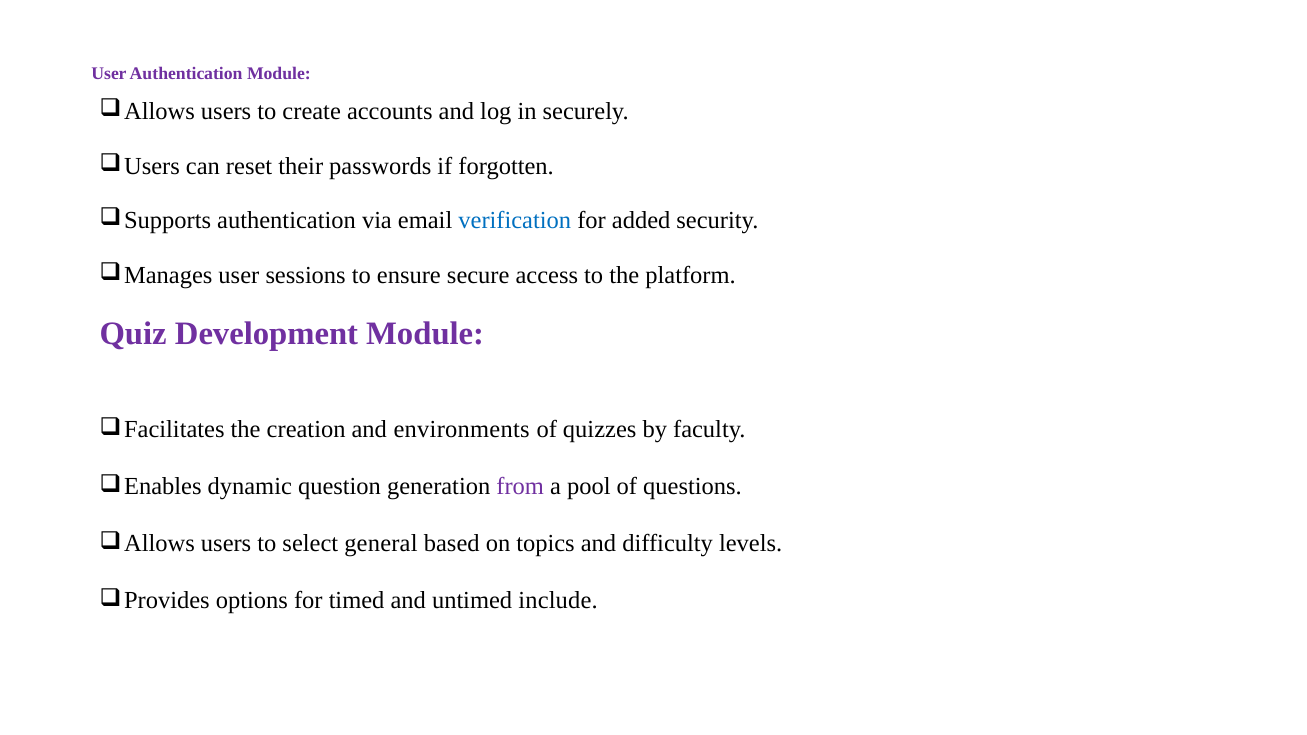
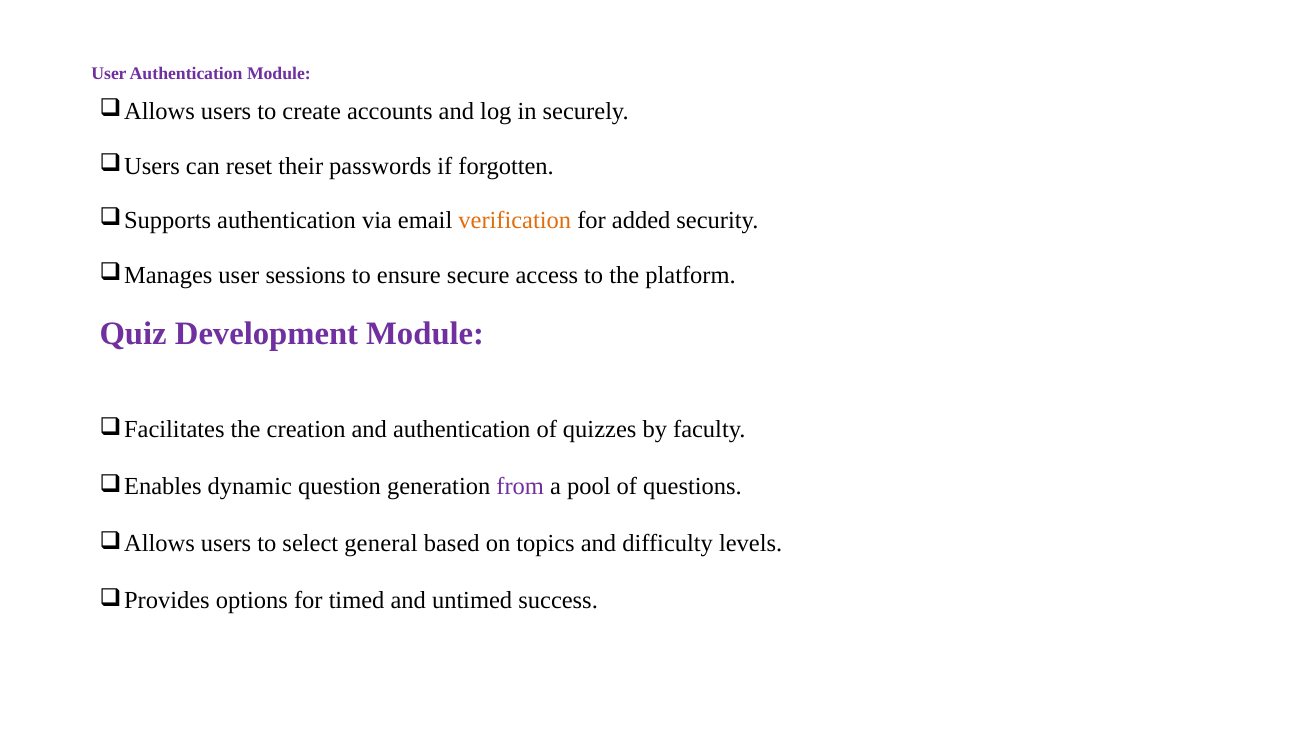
verification colour: blue -> orange (515, 221)
and environments: environments -> authentication (462, 430)
include: include -> success (558, 601)
